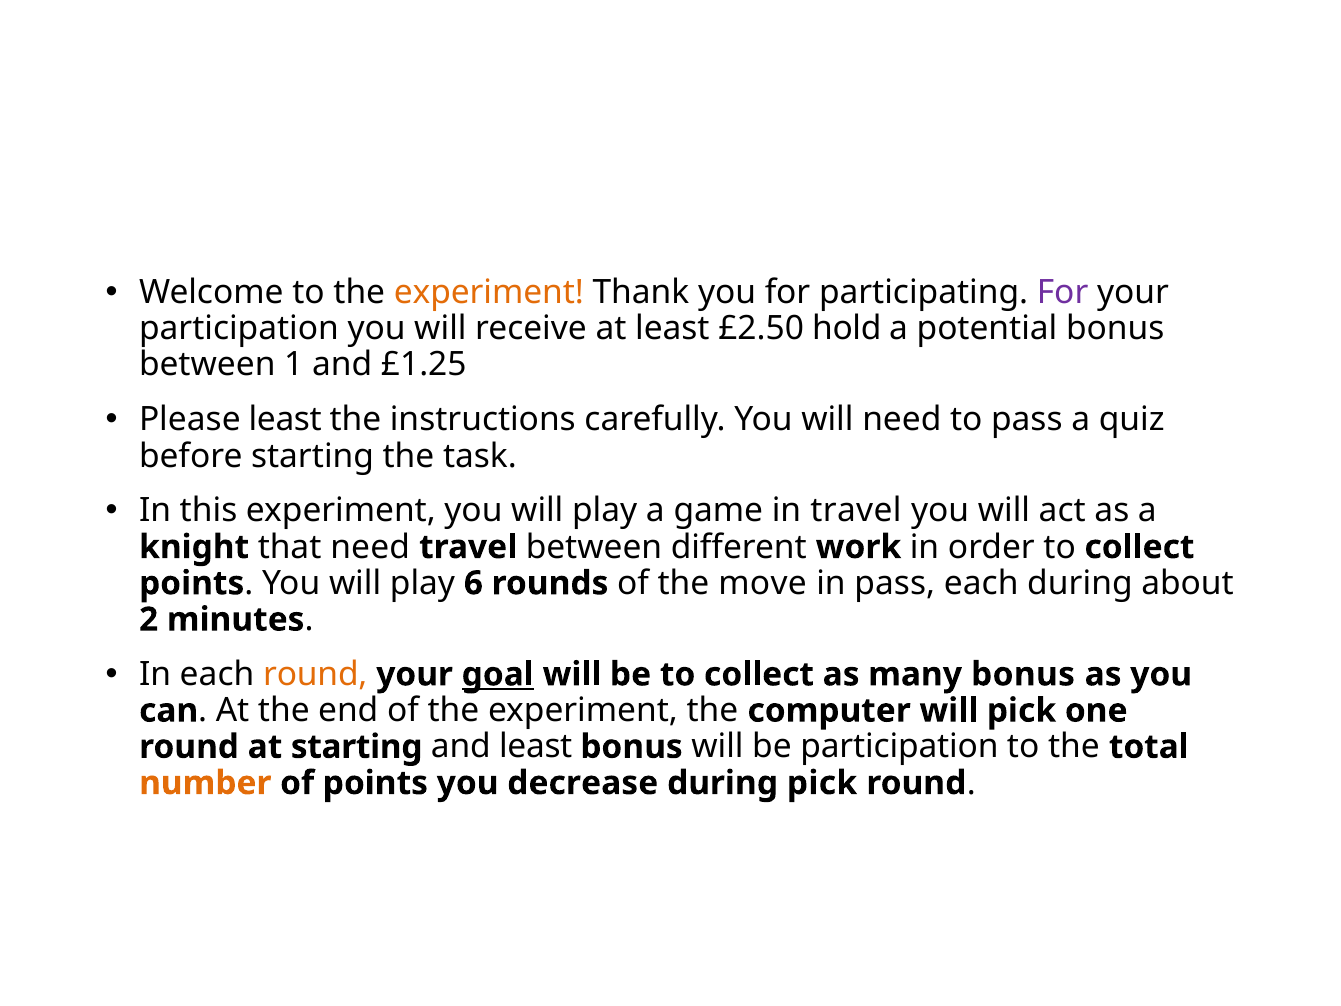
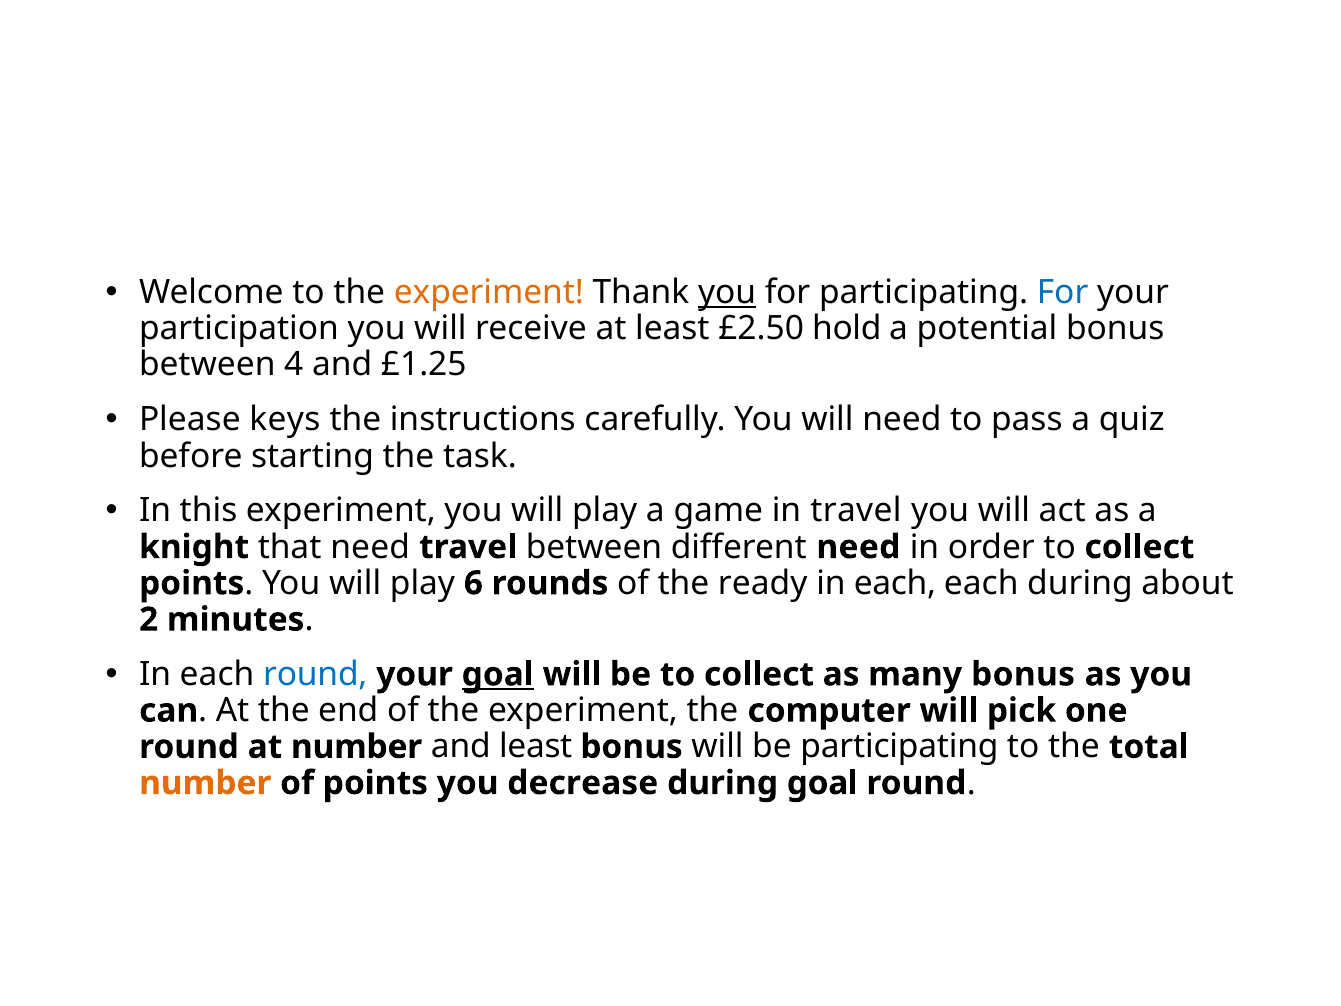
you underline: none -> present (727, 292)
For colour: purple -> blue (1063, 292)
1: 1 -> 4 (294, 365)
Please least: least -> keys (285, 420)
different work: work -> need (858, 547)
move: move -> ready (763, 583)
pass: pass -> each (895, 583)
round colour: orange -> blue (315, 674)
at starting: starting -> number (357, 747)
be participation: participation -> participating (899, 747)
during pick: pick -> goal (822, 783)
